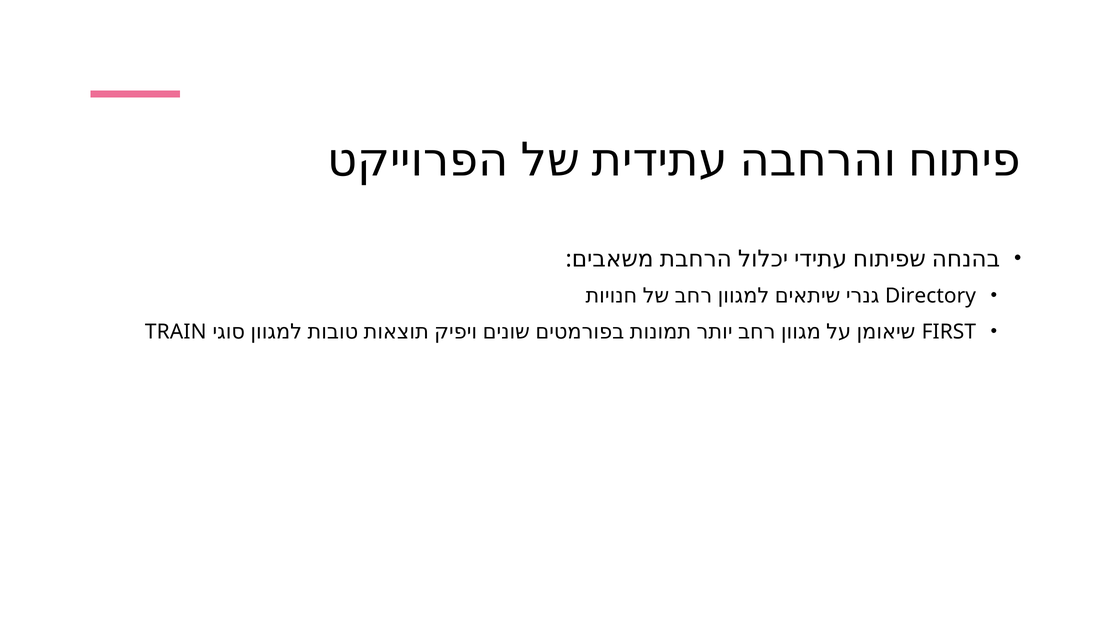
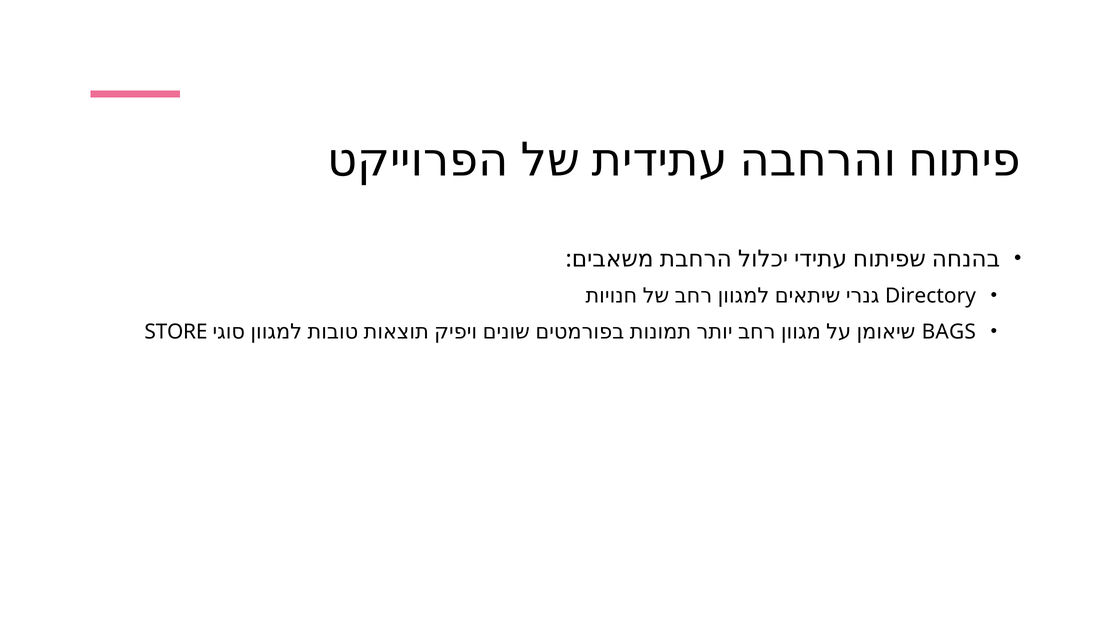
TRAIN: TRAIN -> STORE (176, 332)
FIRST: FIRST -> BAGS (949, 332)
